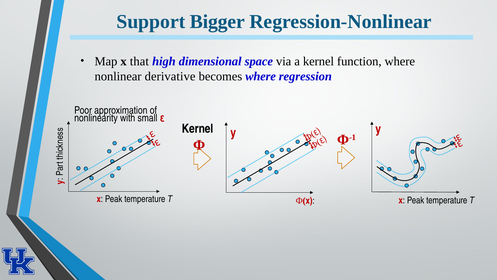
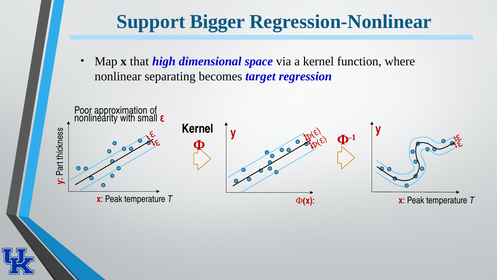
derivative: derivative -> separating (170, 76)
becomes where: where -> target (260, 76)
